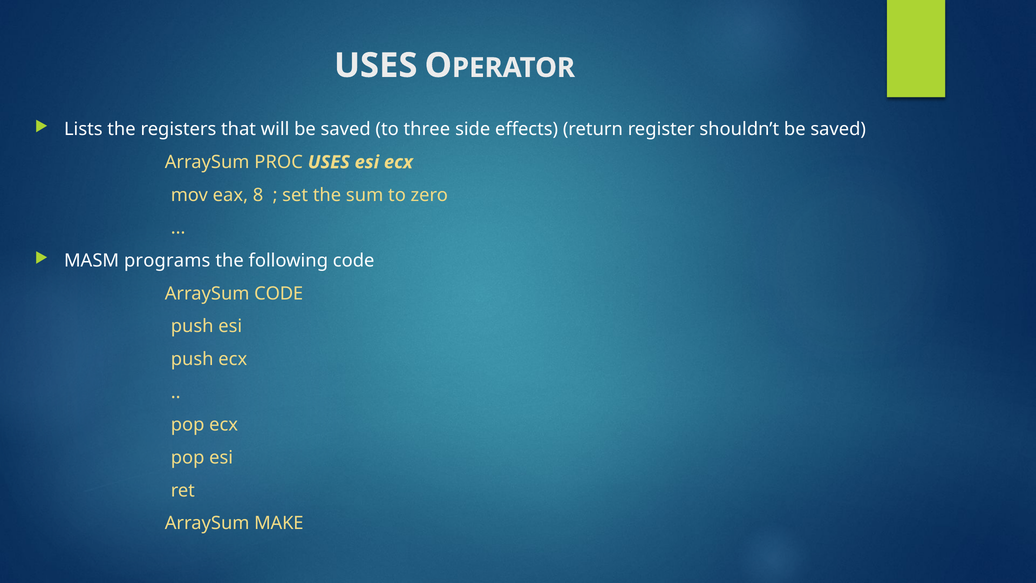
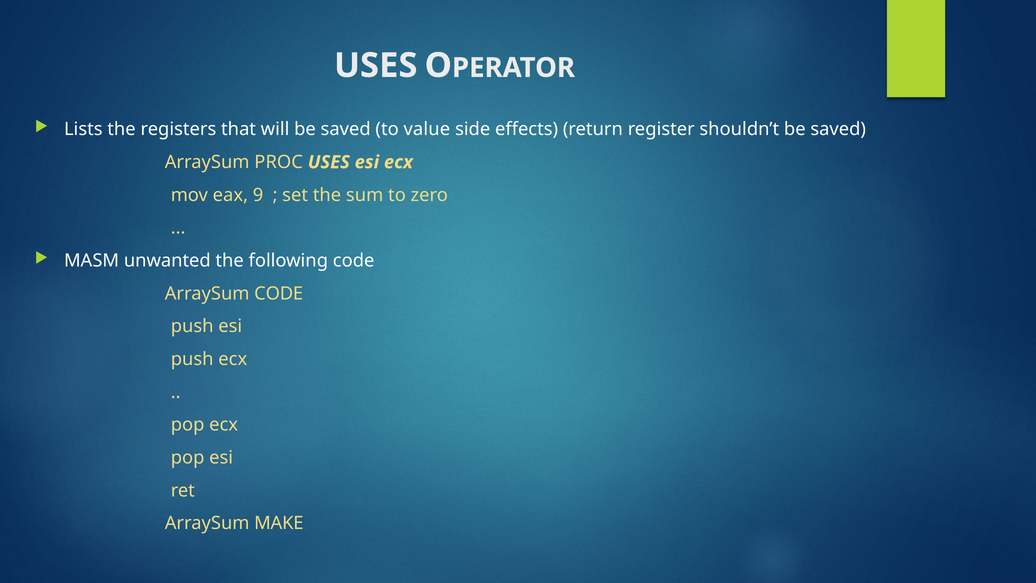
three: three -> value (427, 129)
8: 8 -> 9 (258, 195)
programs: programs -> unwanted (167, 261)
